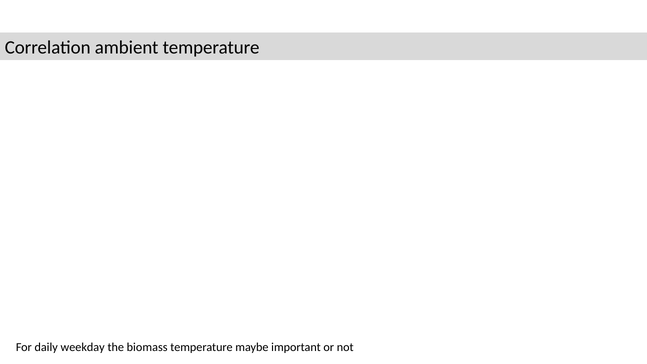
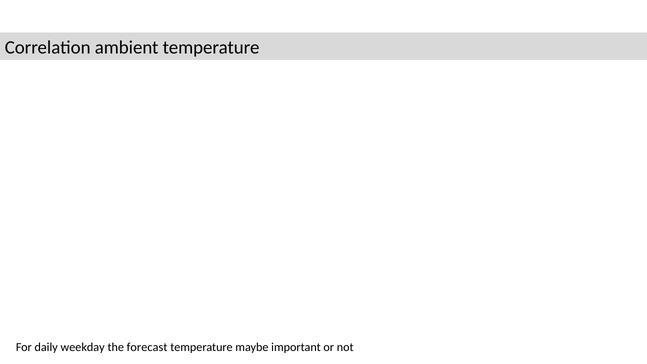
biomass: biomass -> forecast (147, 347)
